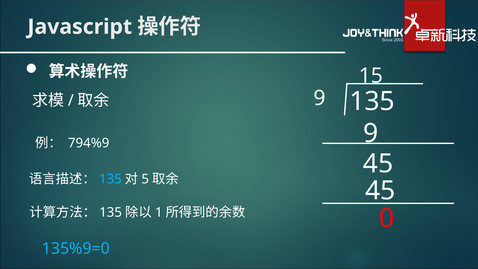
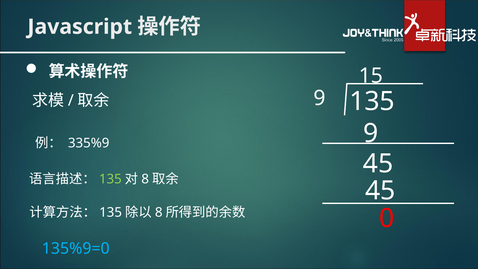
794%9: 794%9 -> 335%9 (89, 143)
135 colour: light blue -> light green (110, 179)
5: 5 -> 8 (145, 179)
1: 1 -> 8 (159, 212)
